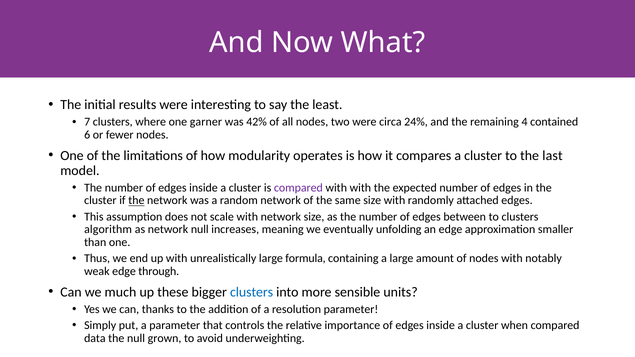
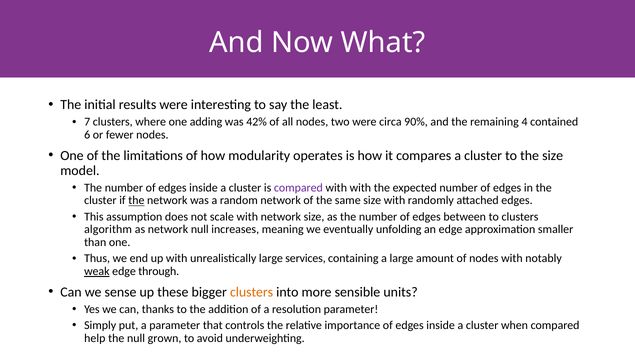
garner: garner -> adding (206, 122)
24%: 24% -> 90% (416, 122)
the last: last -> size (553, 156)
formula: formula -> services (306, 259)
weak underline: none -> present (97, 272)
much: much -> sense (121, 292)
clusters colour: blue -> orange (252, 292)
data: data -> help (95, 338)
